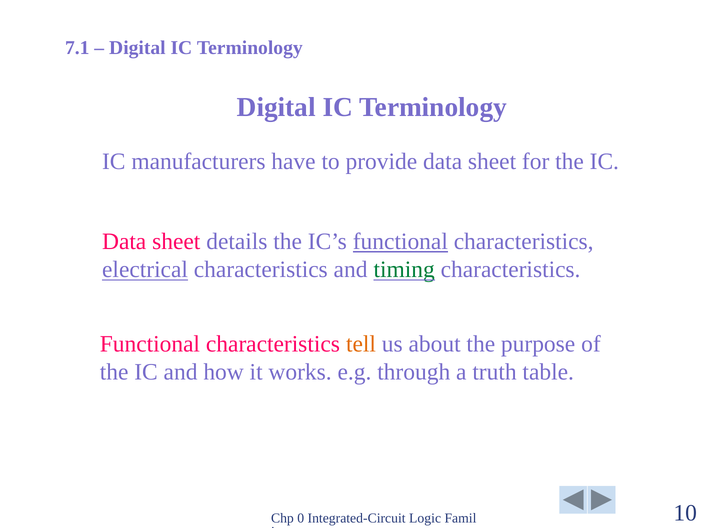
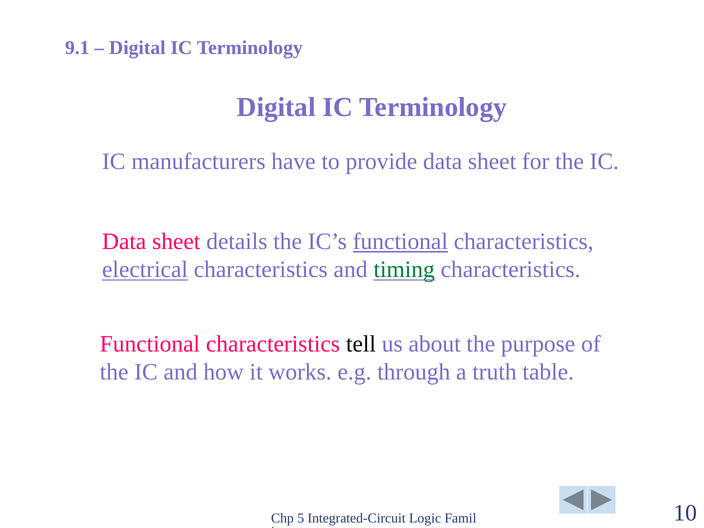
7.1: 7.1 -> 9.1 (77, 48)
tell colour: orange -> black (361, 344)
0: 0 -> 5 (301, 518)
